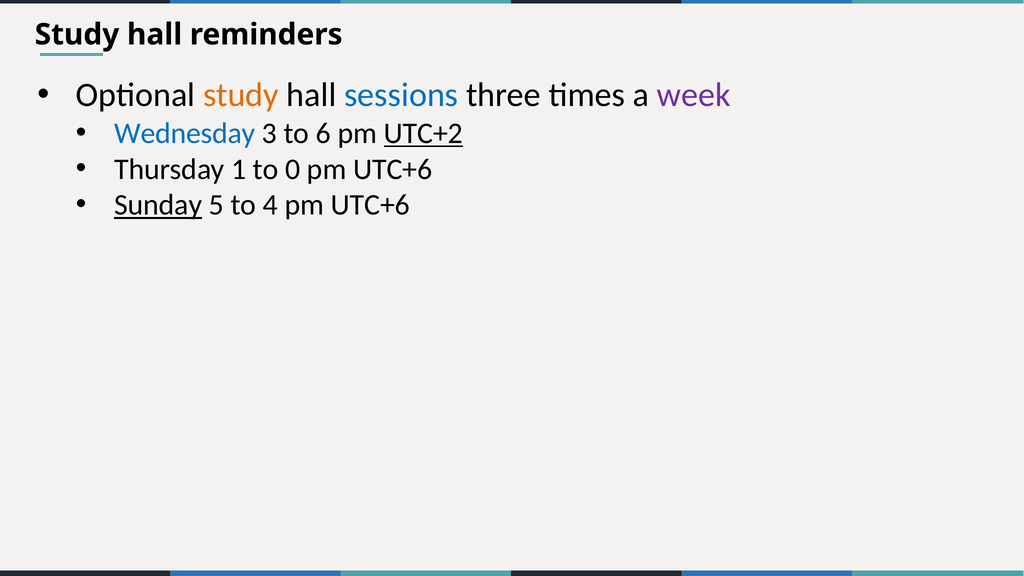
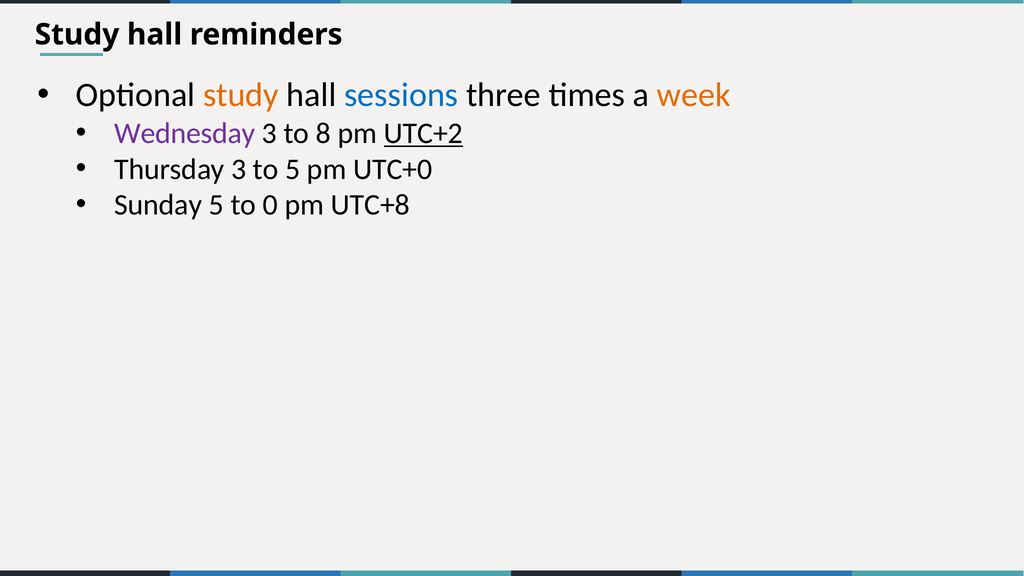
week colour: purple -> orange (694, 95)
Wednesday colour: blue -> purple (185, 133)
6: 6 -> 8 (323, 133)
Thursday 1: 1 -> 3 (239, 169)
to 0: 0 -> 5 (293, 169)
UTC+6: UTC+6 -> UTC+0 (393, 169)
Sunday underline: present -> none (158, 205)
4: 4 -> 0 (270, 205)
UTC+6: UTC+6 -> UTC+8 (370, 205)
